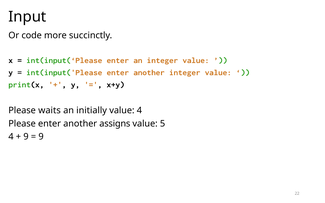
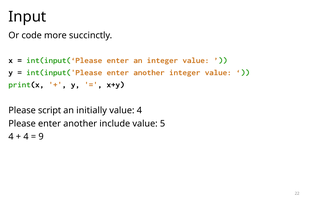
waits: waits -> script (50, 111)
assigns: assigns -> include (115, 124)
9: 9 -> 4 (26, 137)
